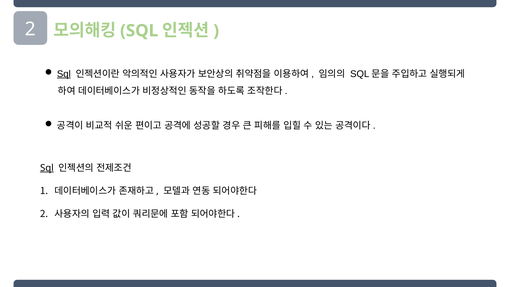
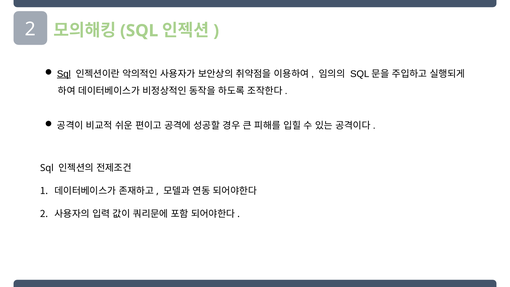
Sql underline: present -> none (47, 168)
